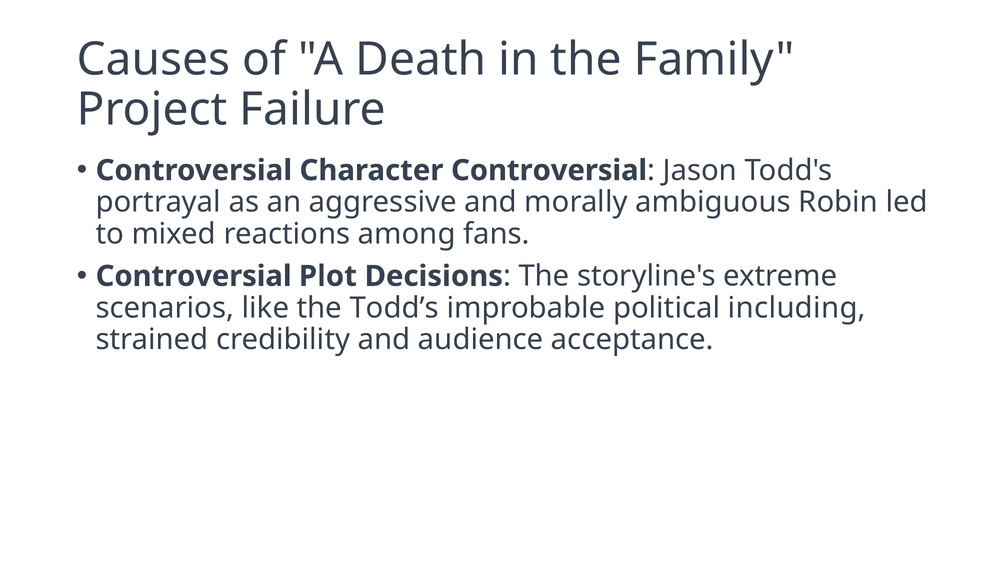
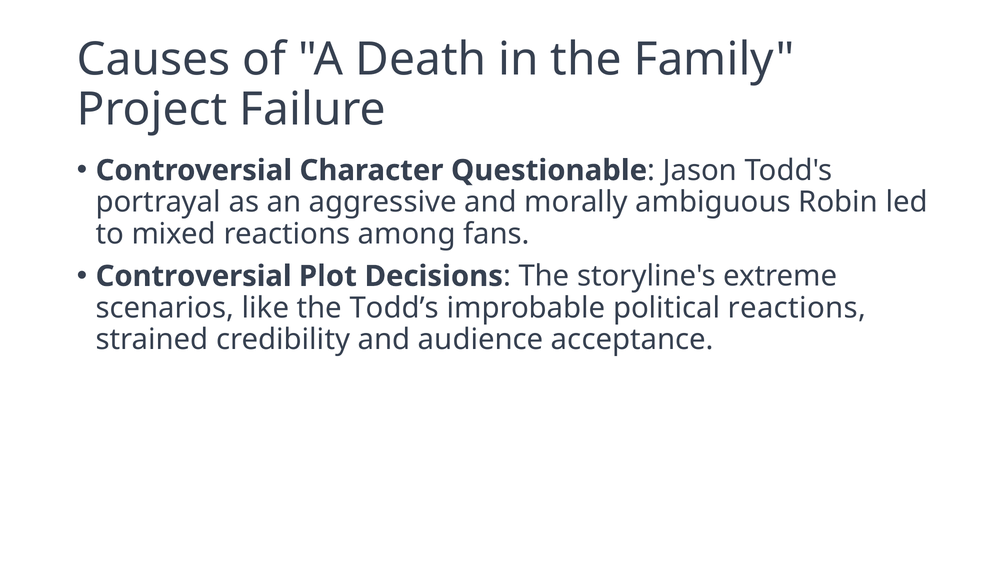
Character Controversial: Controversial -> Questionable (549, 170)
political including: including -> reactions (797, 308)
